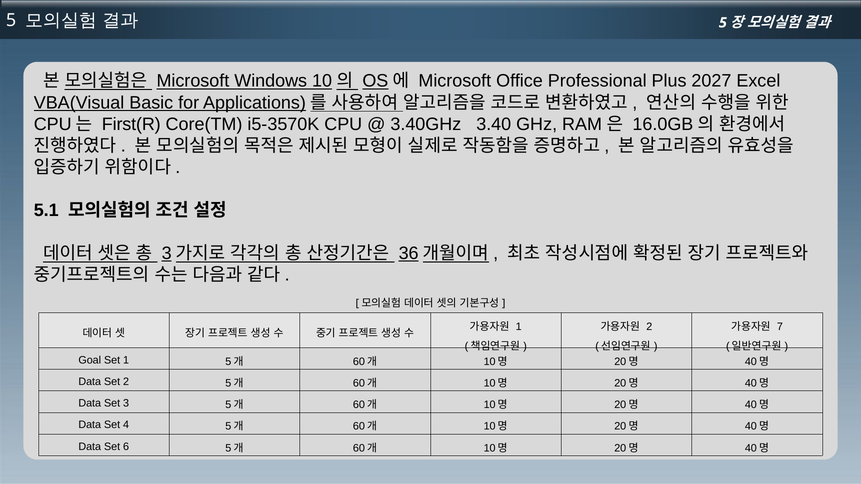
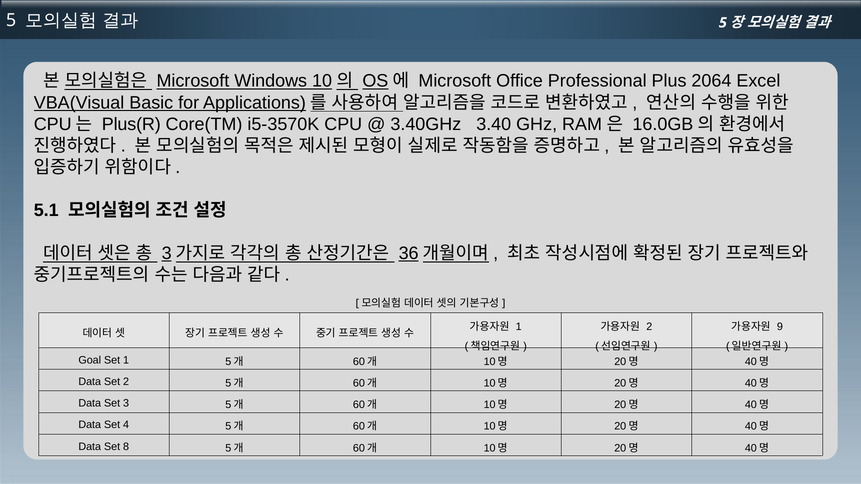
2027: 2027 -> 2064 (711, 81)
First(R: First(R -> Plus(R (131, 124)
7: 7 -> 9 (780, 327)
6: 6 -> 8 (126, 447)
